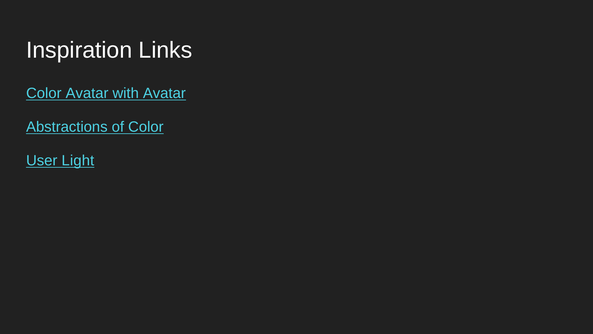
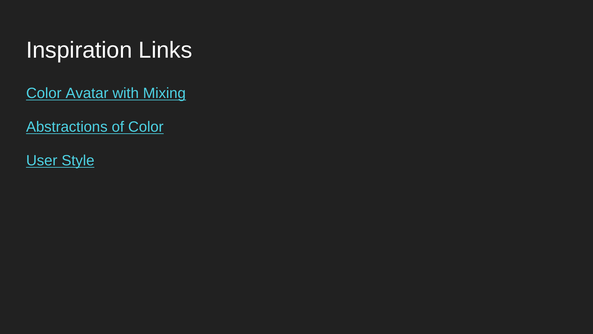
with Avatar: Avatar -> Mixing (164, 93)
Light: Light -> Style (78, 160)
